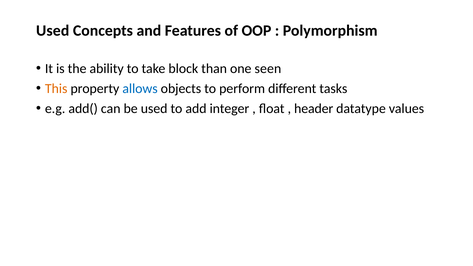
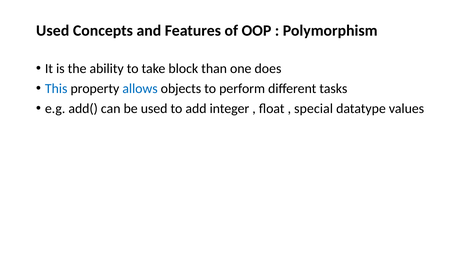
seen: seen -> does (268, 68)
This colour: orange -> blue (56, 89)
header: header -> special (314, 109)
